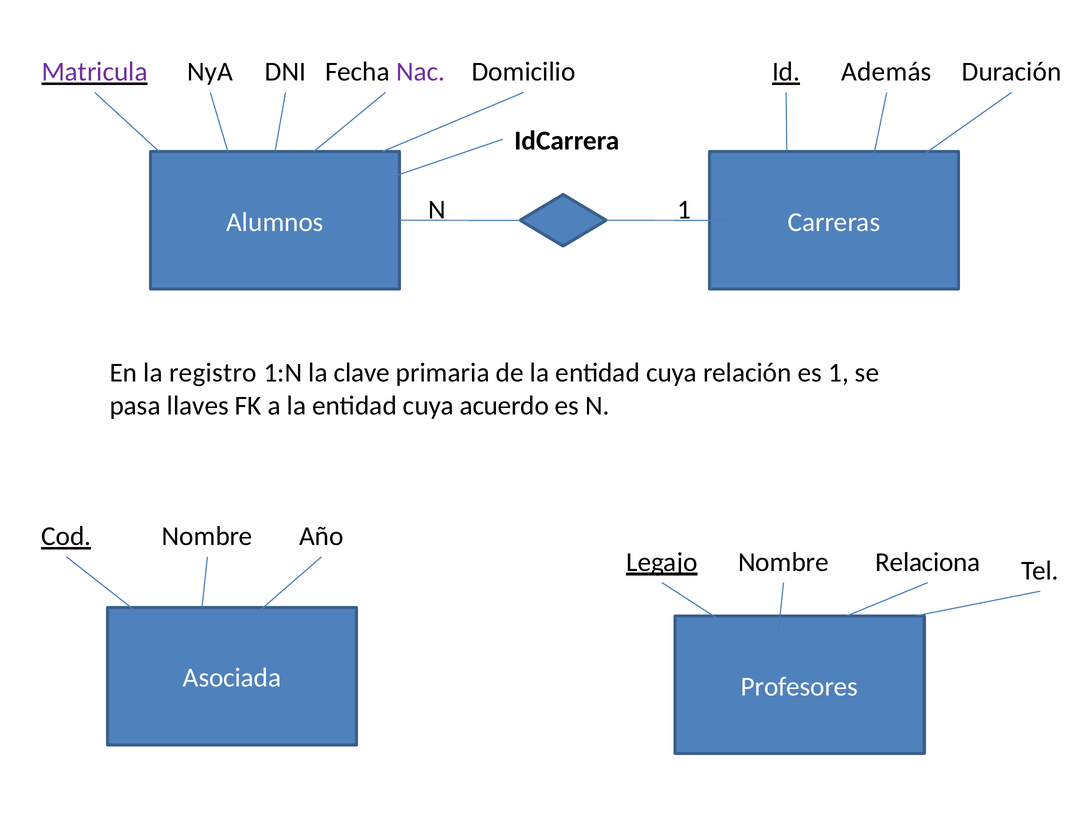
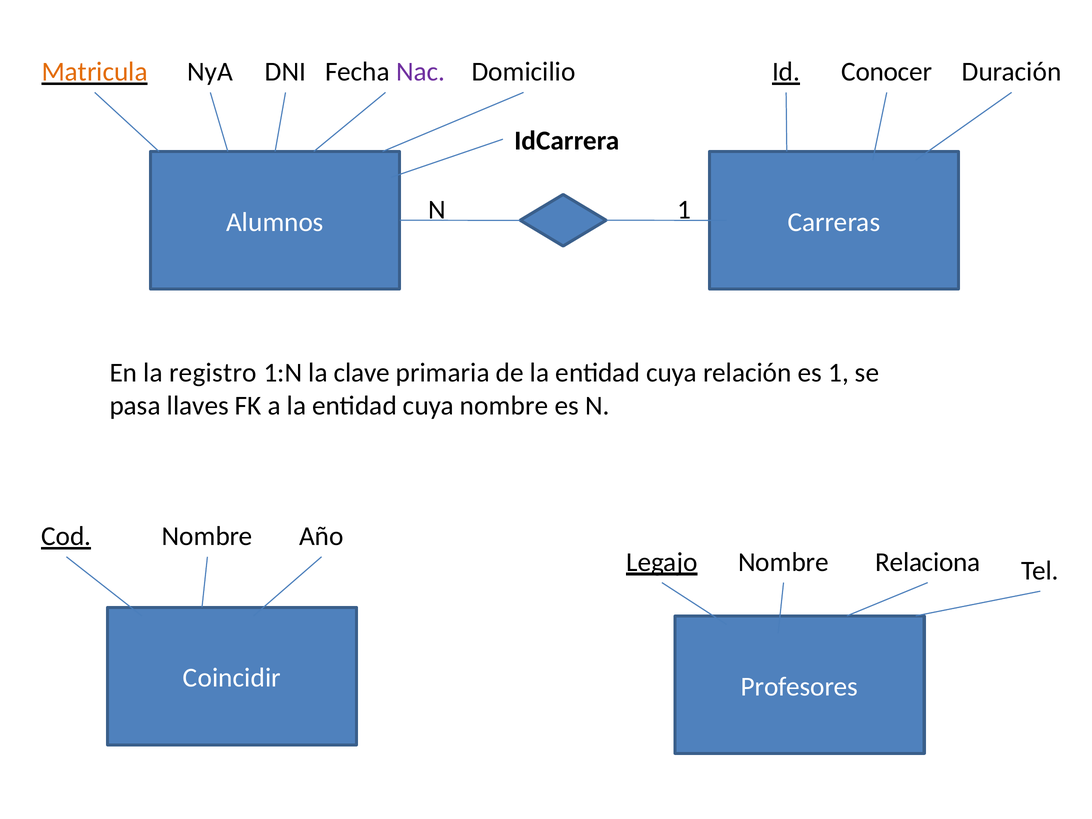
Matricula colour: purple -> orange (95, 72)
Además: Además -> Conocer (887, 72)
cuya acuerdo: acuerdo -> nombre (504, 406)
Asociada: Asociada -> Coincidir (232, 678)
